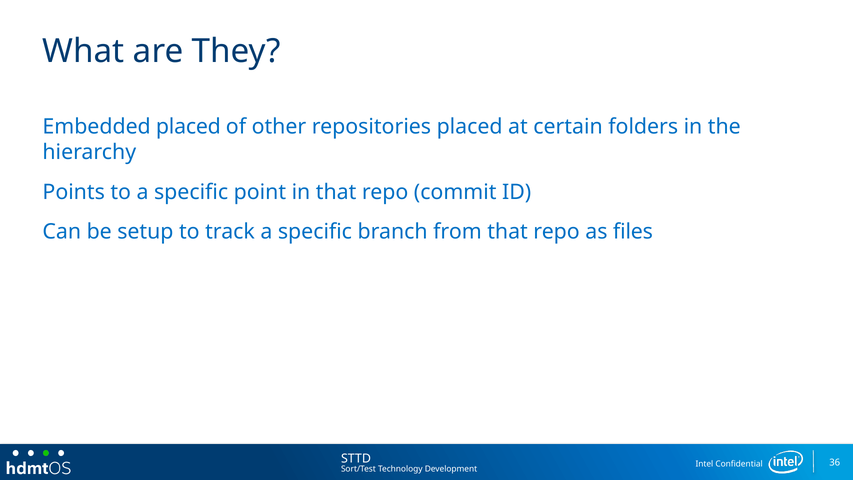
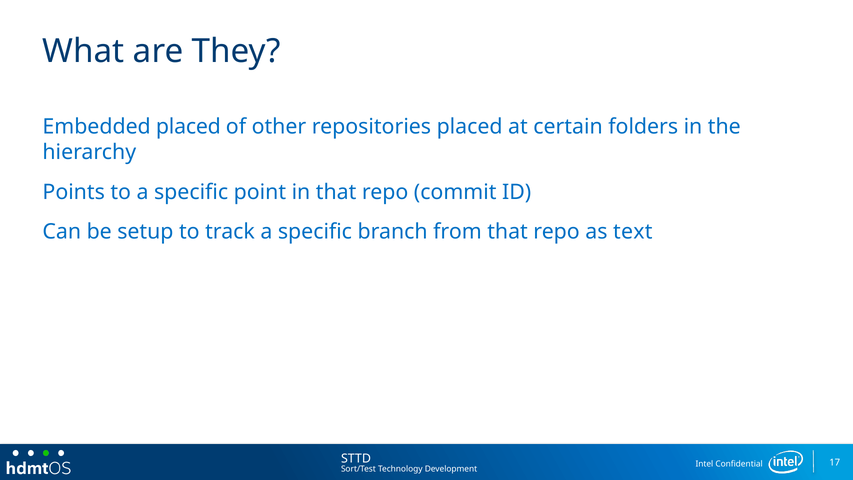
files: files -> text (633, 232)
36: 36 -> 17 (835, 463)
